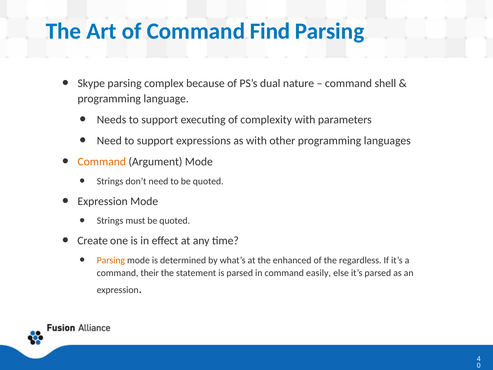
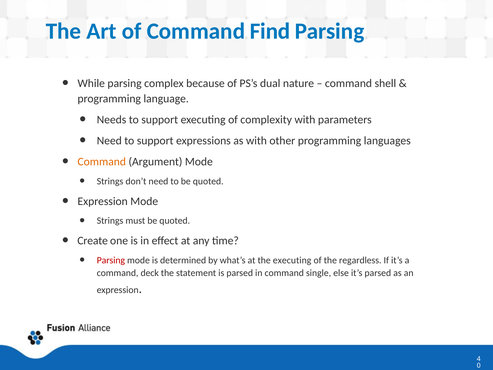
Skype: Skype -> While (91, 83)
Parsing colour: orange -> red (111, 260)
the enhanced: enhanced -> executing (292, 260)
their: their -> deck (150, 273)
easily: easily -> single (319, 273)
